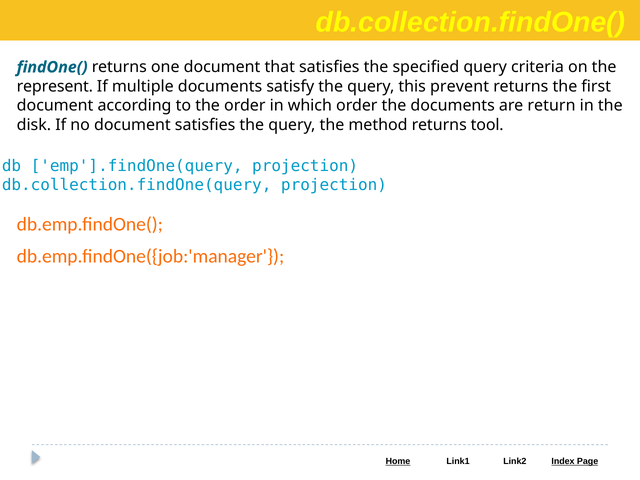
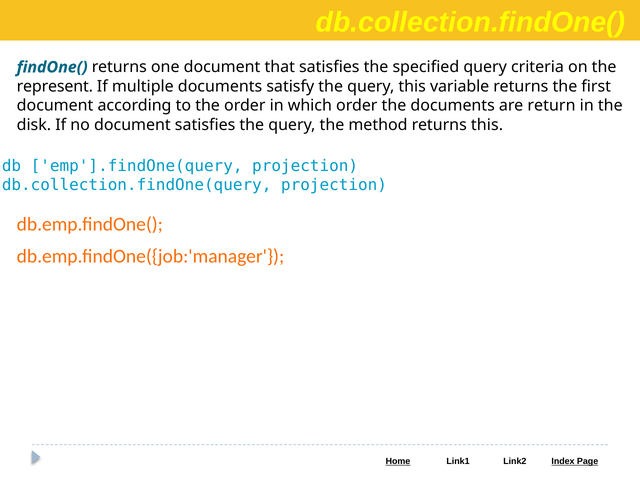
prevent: prevent -> variable (460, 86)
returns tool: tool -> this (487, 125)
